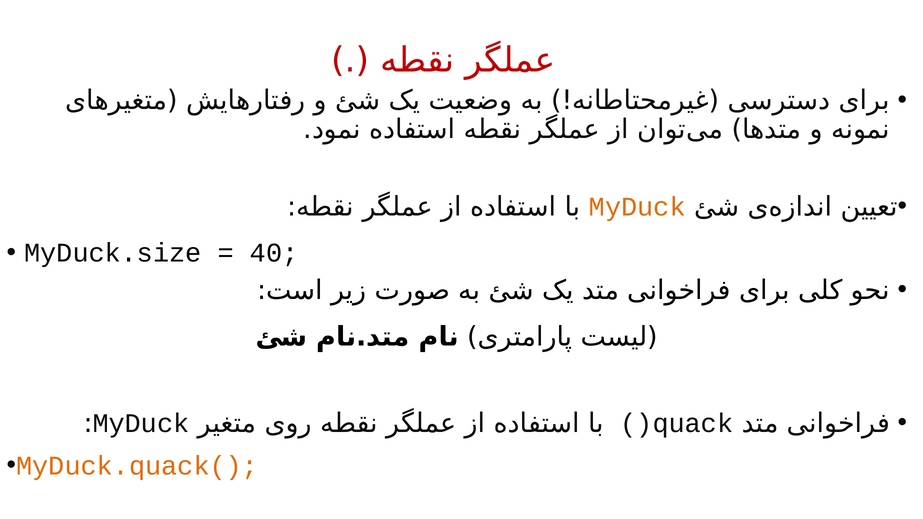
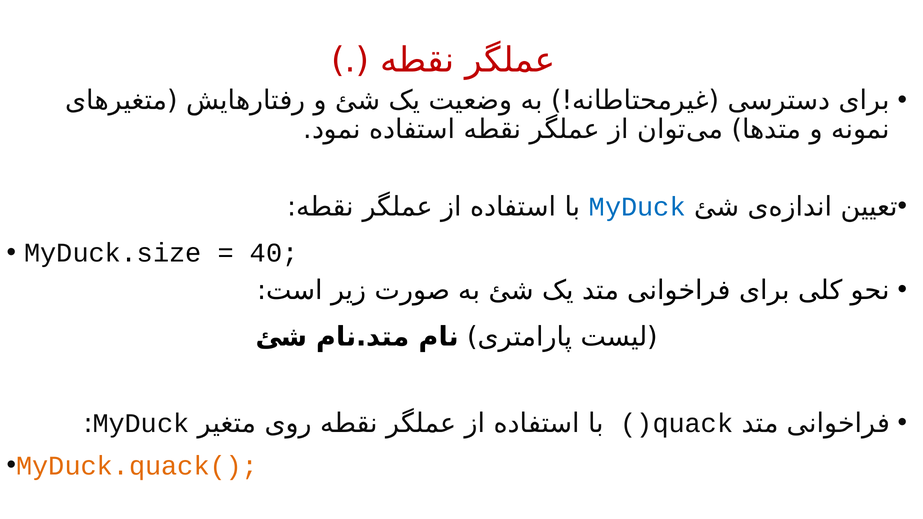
MyDuck colour: orange -> blue (637, 207)
